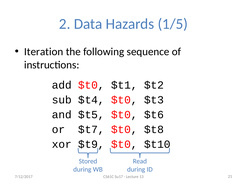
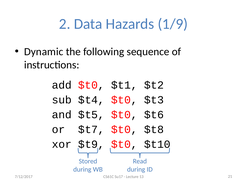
1/5: 1/5 -> 1/9 (173, 24)
Iteration: Iteration -> Dynamic (44, 52)
